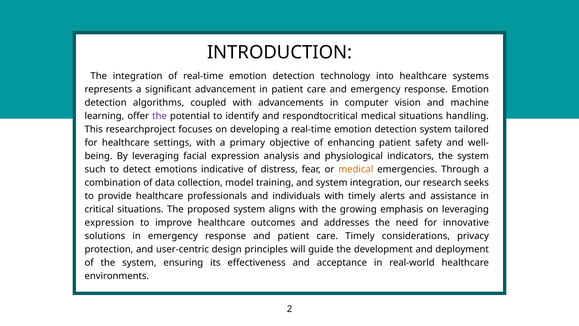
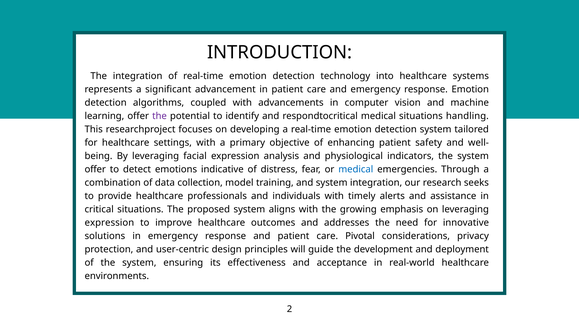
such: such -> offer (95, 169)
medical colour: orange -> blue (356, 169)
care Timely: Timely -> Pivotal (360, 236)
